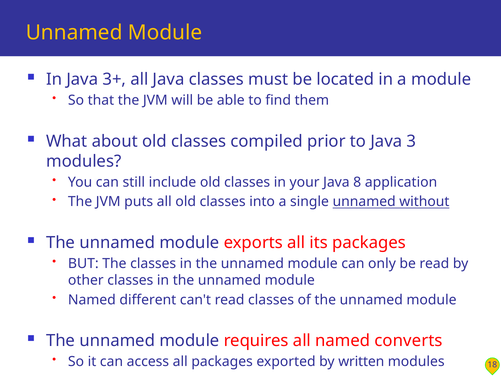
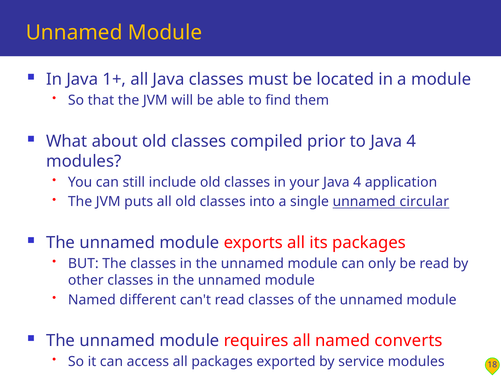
3+: 3+ -> 1+ (114, 79)
to Java 3: 3 -> 4 (411, 141)
your Java 8: 8 -> 4 (357, 182)
without: without -> circular (424, 202)
written: written -> service (361, 361)
